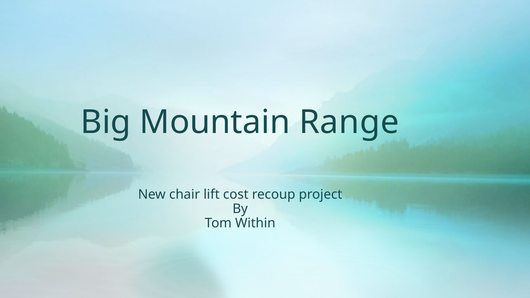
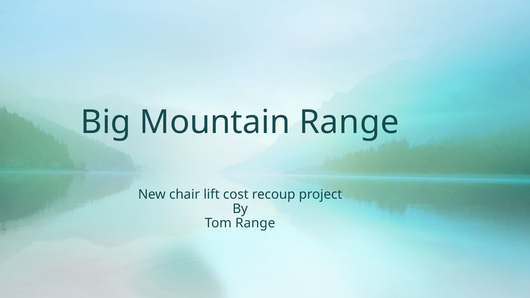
Tom Within: Within -> Range (255, 223)
